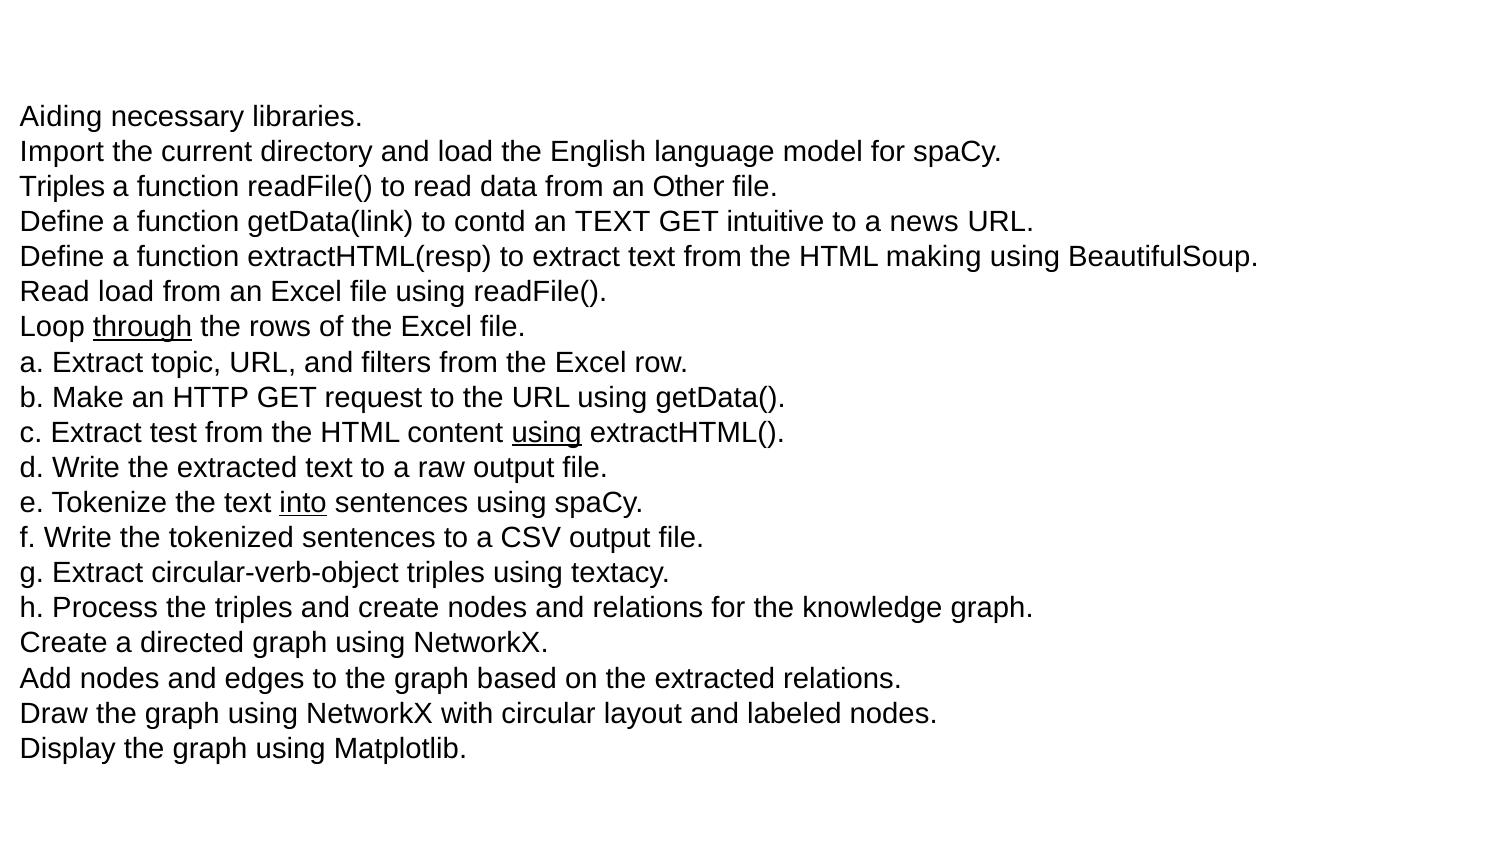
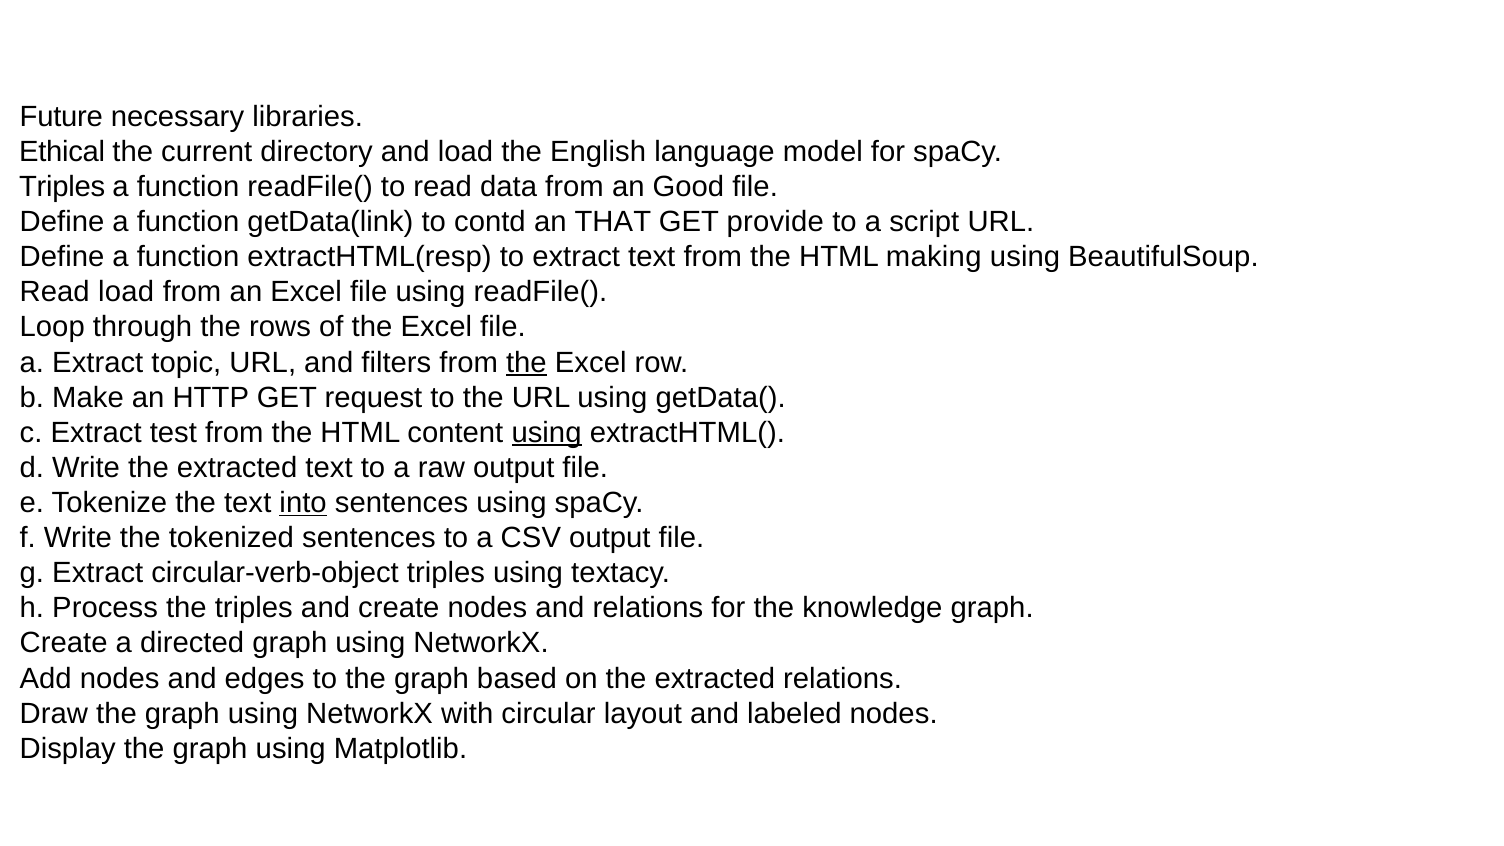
Aiding: Aiding -> Future (61, 117)
Import: Import -> Ethical (62, 152)
Other: Other -> Good (688, 187)
an TEXT: TEXT -> THAT (613, 222)
intuitive: intuitive -> provide (775, 222)
news: news -> script (924, 222)
through underline: present -> none (142, 327)
the underline: none -> present (526, 362)
